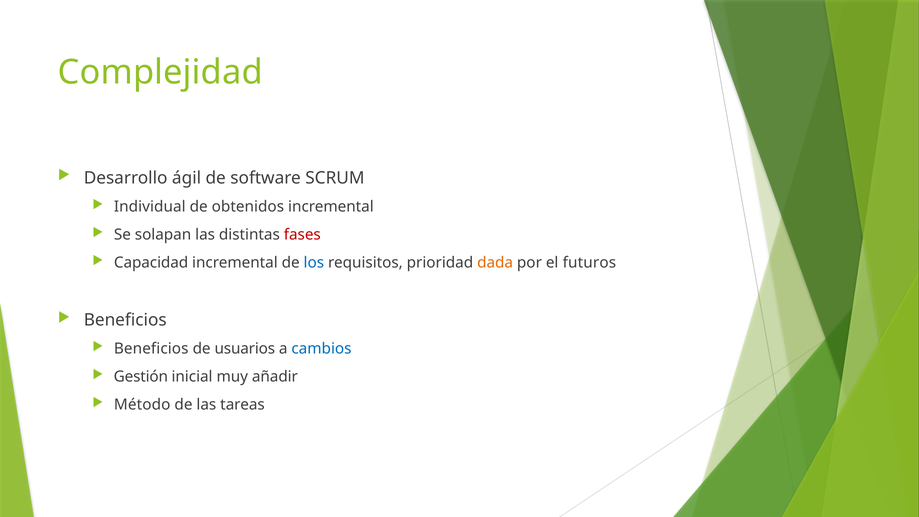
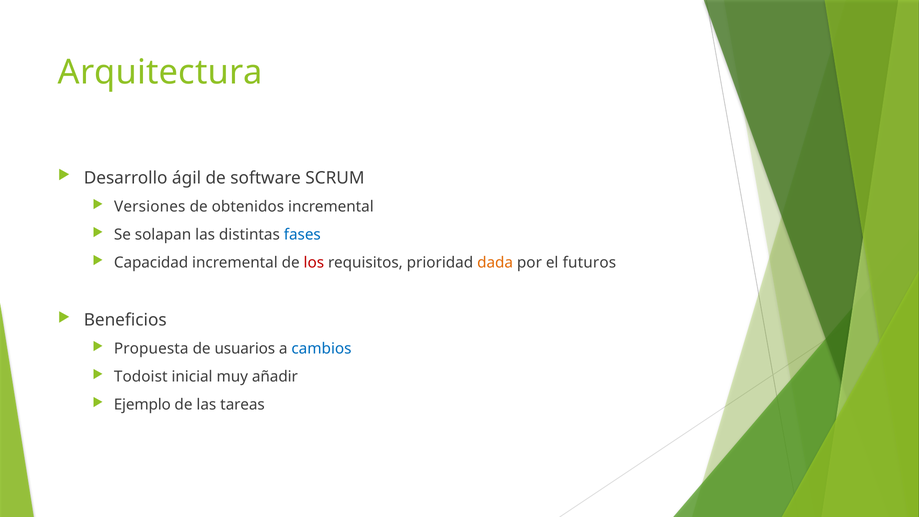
Complejidad: Complejidad -> Arquitectura (160, 72)
Individual: Individual -> Versiones (150, 207)
fases colour: red -> blue (302, 235)
los colour: blue -> red (314, 263)
Beneficios: Beneficios -> Propuesta (151, 349)
Gestión: Gestión -> Todoist (141, 377)
Método: Método -> Ejemplo (142, 405)
